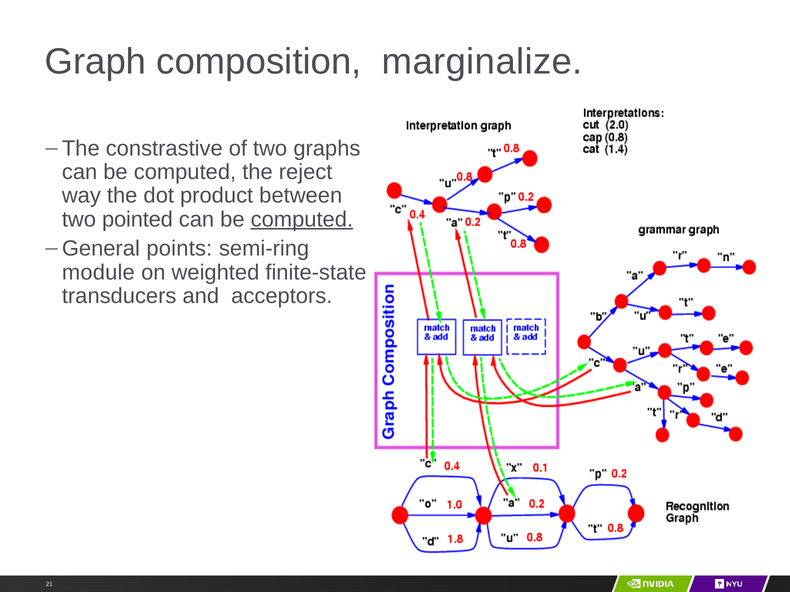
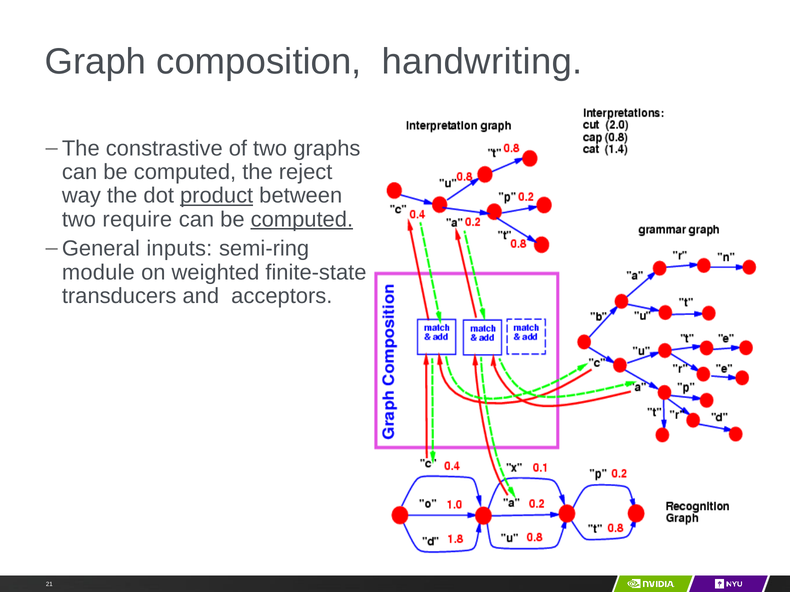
marginalize: marginalize -> handwriting (482, 62)
product underline: none -> present (217, 196)
pointed: pointed -> require (137, 220)
points: points -> inputs (179, 249)
